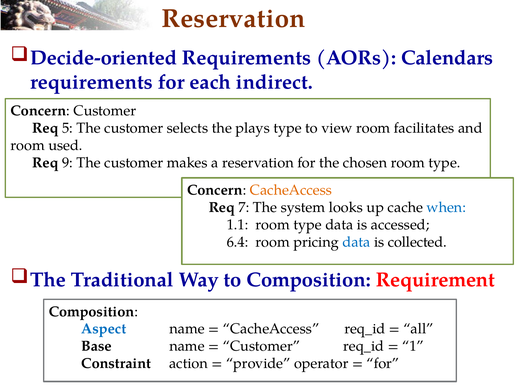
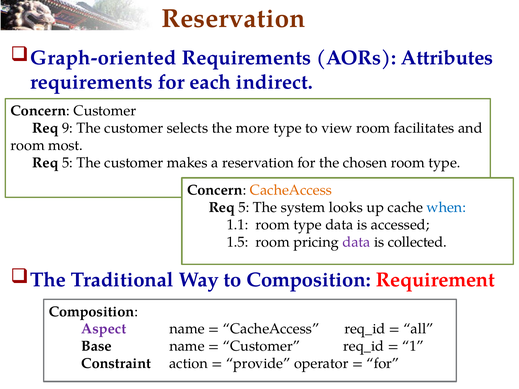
Decide-oriented: Decide-oriented -> Graph-oriented (103, 58)
Calendars: Calendars -> Attributes (447, 58)
5: 5 -> 9 (67, 128)
plays: plays -> more (253, 128)
used: used -> most (65, 146)
9: 9 -> 5 (67, 163)
7: 7 -> 5 (244, 208)
6.4: 6.4 -> 1.5 (238, 242)
data colour: blue -> purple (356, 242)
Aspect colour: blue -> purple (104, 329)
